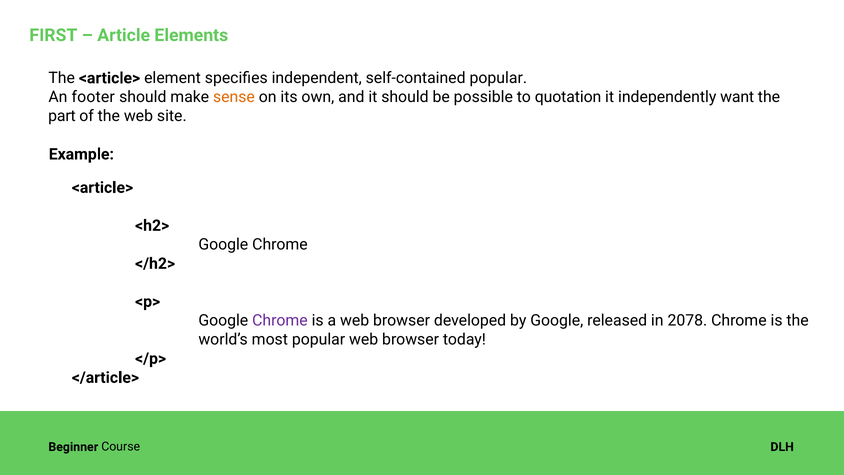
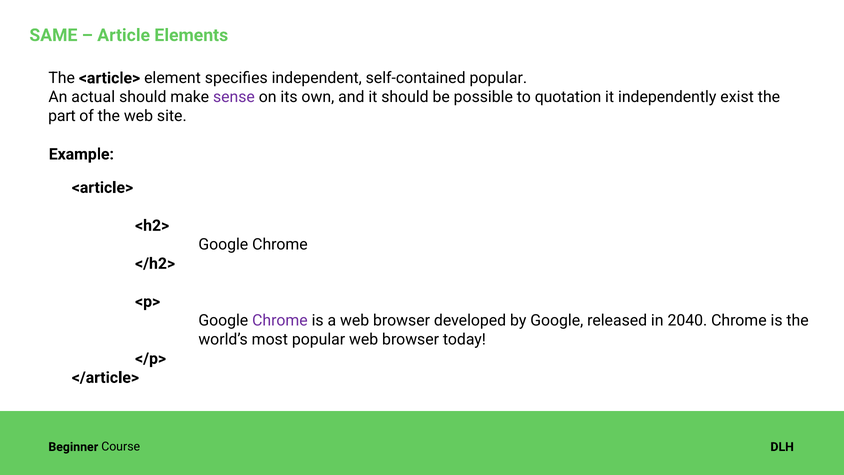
FIRST: FIRST -> SAME (53, 35)
footer: footer -> actual (93, 97)
sense colour: orange -> purple (234, 97)
want: want -> exist (737, 97)
2078: 2078 -> 2040 (687, 320)
